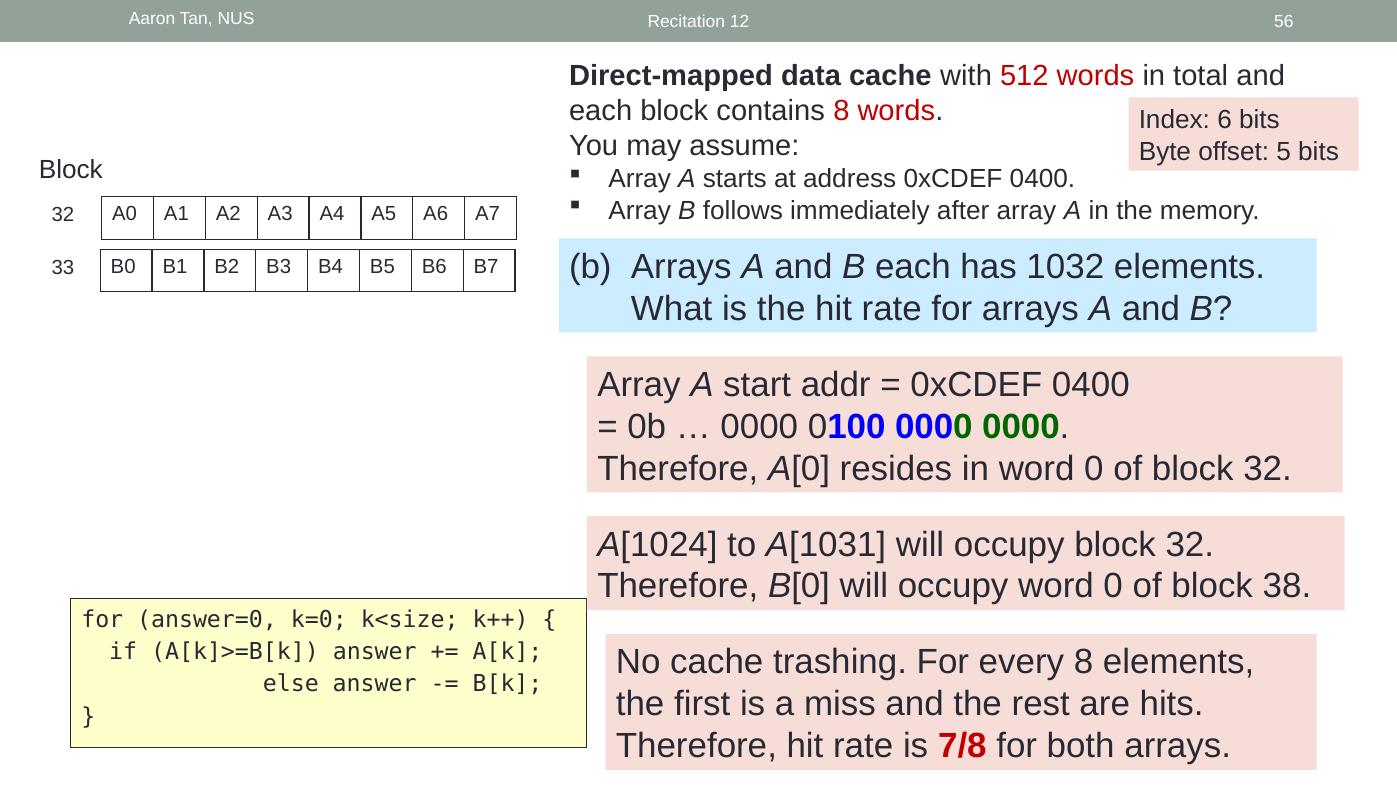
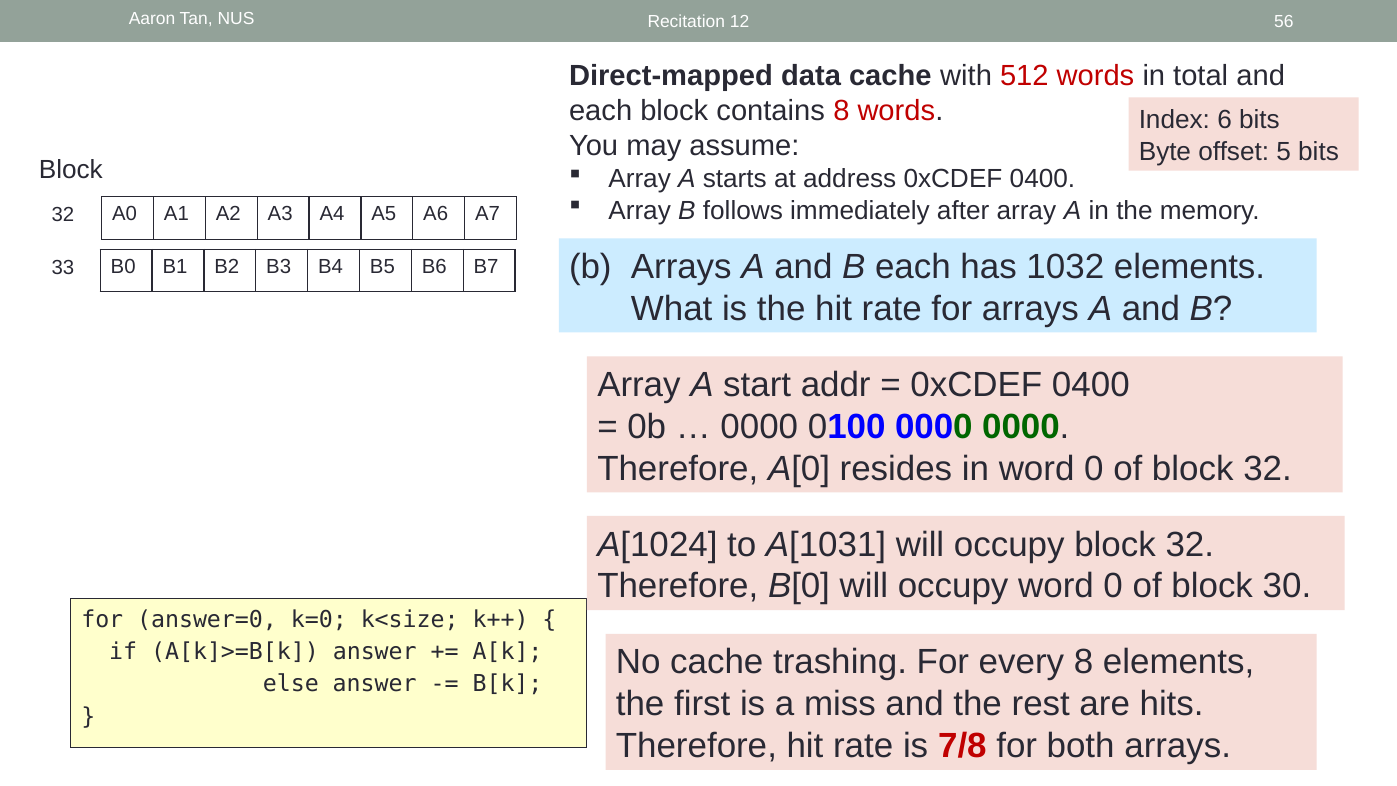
38: 38 -> 30 (1287, 586)
